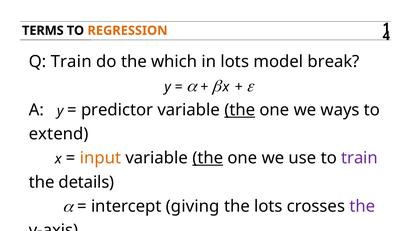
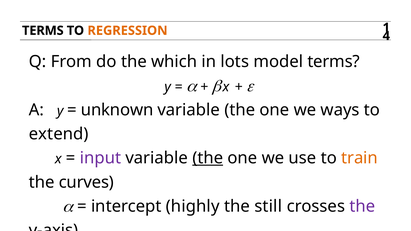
Q Train: Train -> From (71, 62)
model break: break -> terms (334, 62)
predictor: predictor -> unknown (117, 110)
the underline: present -> none (240, 110)
input colour: orange -> purple (100, 158)
train colour: purple -> orange (360, 158)
details: details -> curves (86, 182)
giving: giving -> highly (193, 206)
the lots: lots -> still (268, 206)
